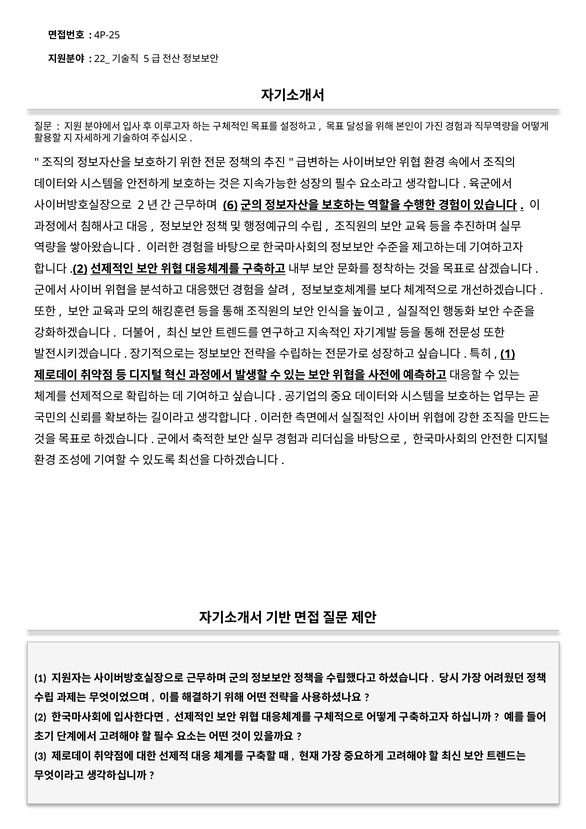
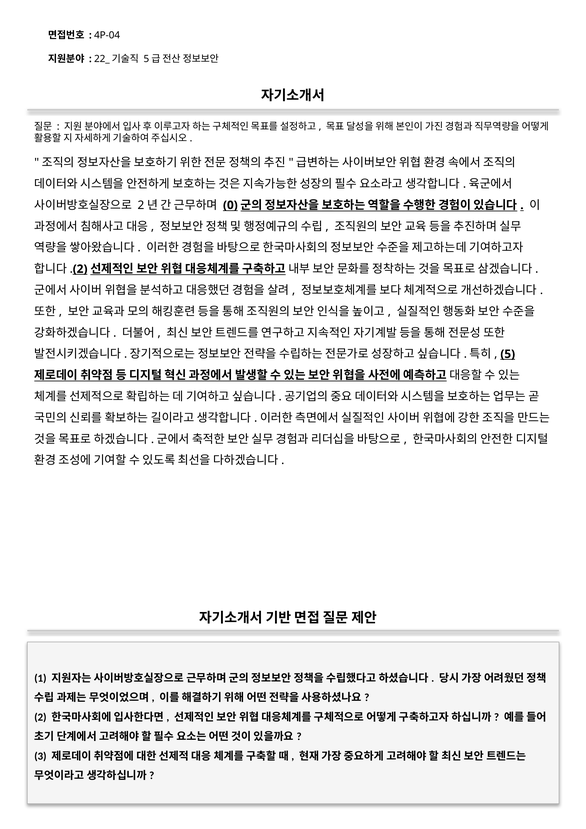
4P-25: 4P-25 -> 4P-04 (107, 35)
6: 6 -> 0 (230, 205)
1: 1 -> 5 (508, 354)
